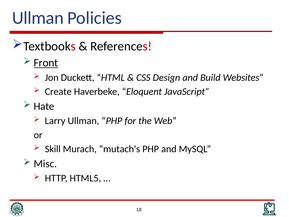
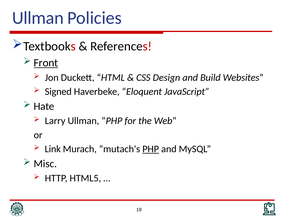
Create: Create -> Signed (58, 92)
Skill: Skill -> Link (53, 149)
PHP underline: none -> present (151, 149)
